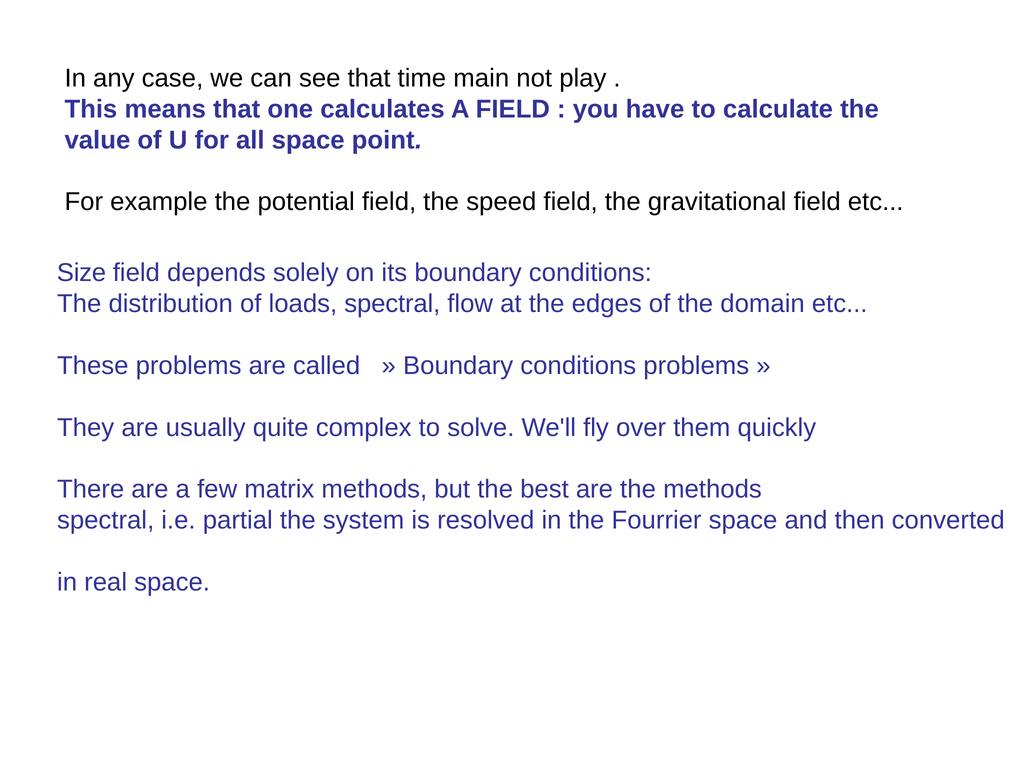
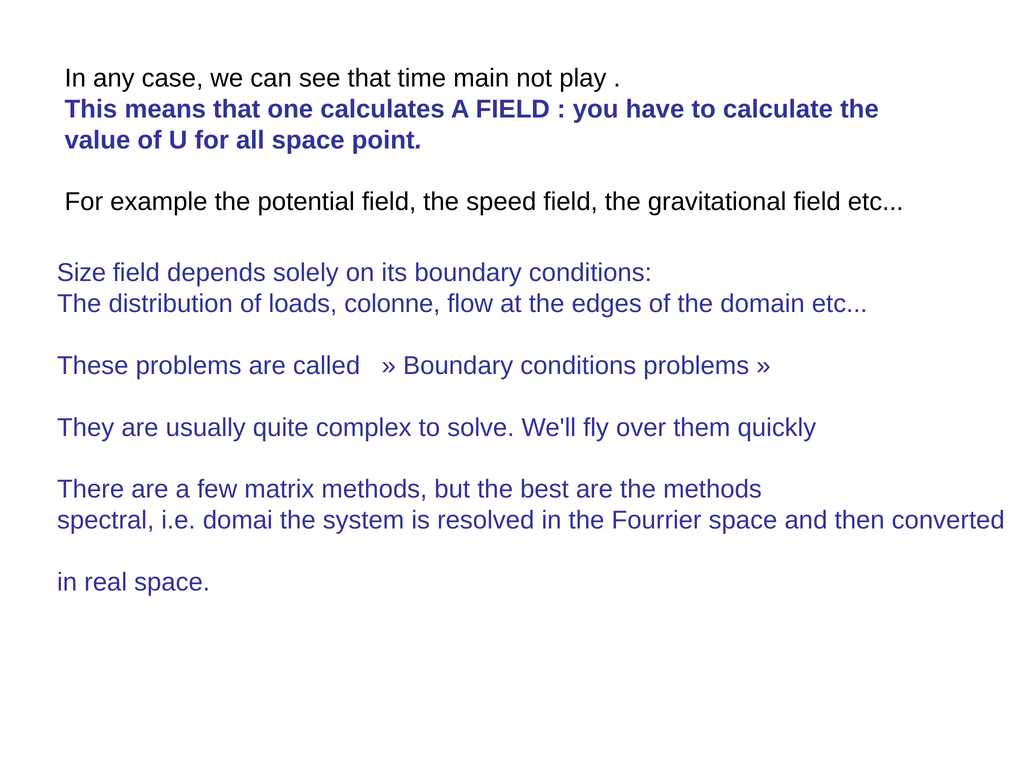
loads spectral: spectral -> colonne (392, 304)
partial: partial -> domai (238, 520)
